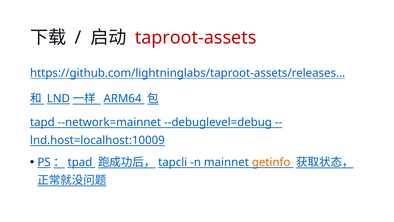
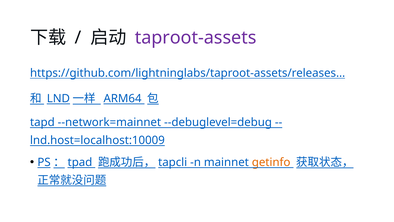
taproot-assets colour: red -> purple (196, 38)
